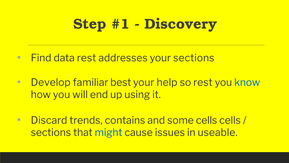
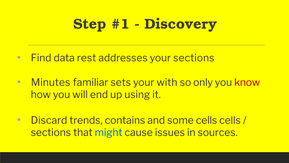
Develop: Develop -> Minutes (51, 82)
best: best -> sets (121, 82)
help: help -> with (167, 82)
so rest: rest -> only (203, 82)
know colour: blue -> red (247, 82)
useable: useable -> sources (218, 132)
